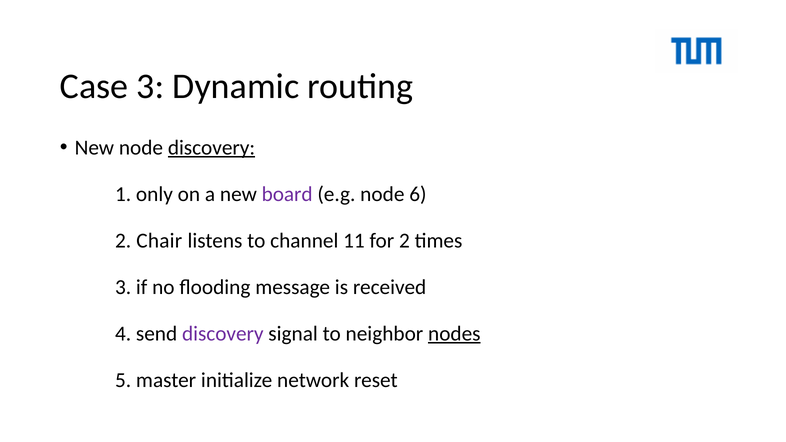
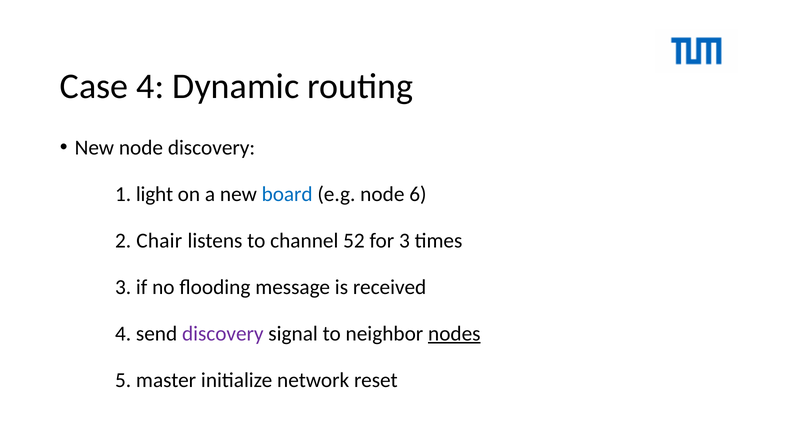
Case 3: 3 -> 4 (150, 86)
discovery underline: present -> none (211, 148)
only: only -> light (155, 194)
board colour: purple -> blue (287, 194)
11: 11 -> 52 (354, 241)
for 2: 2 -> 3 (404, 241)
